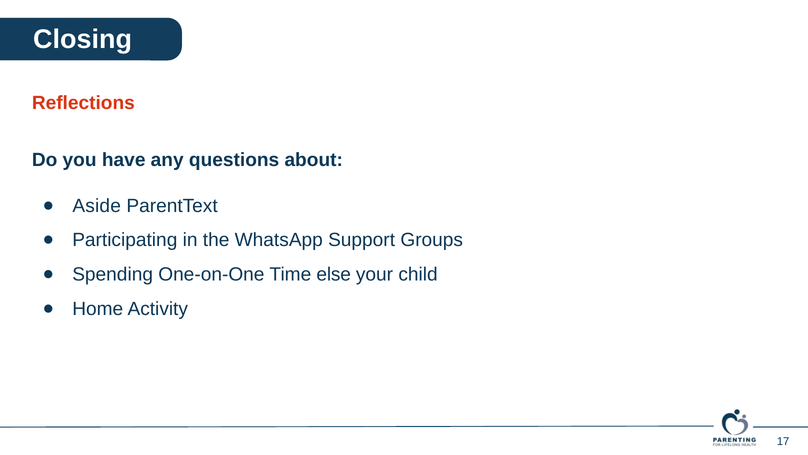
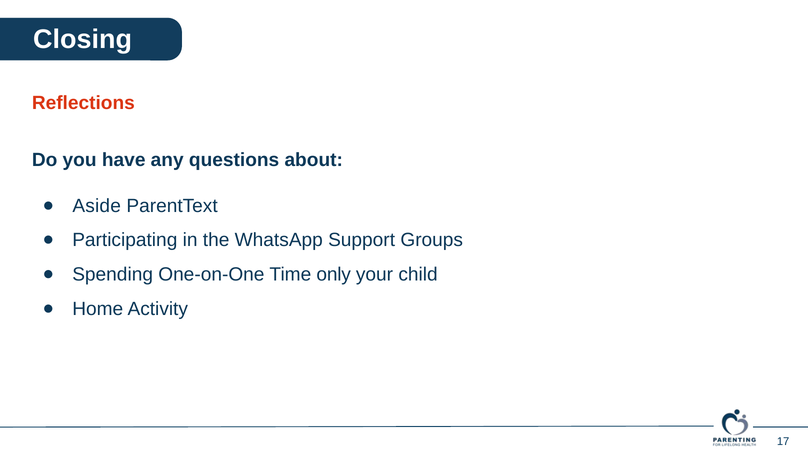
else: else -> only (334, 274)
